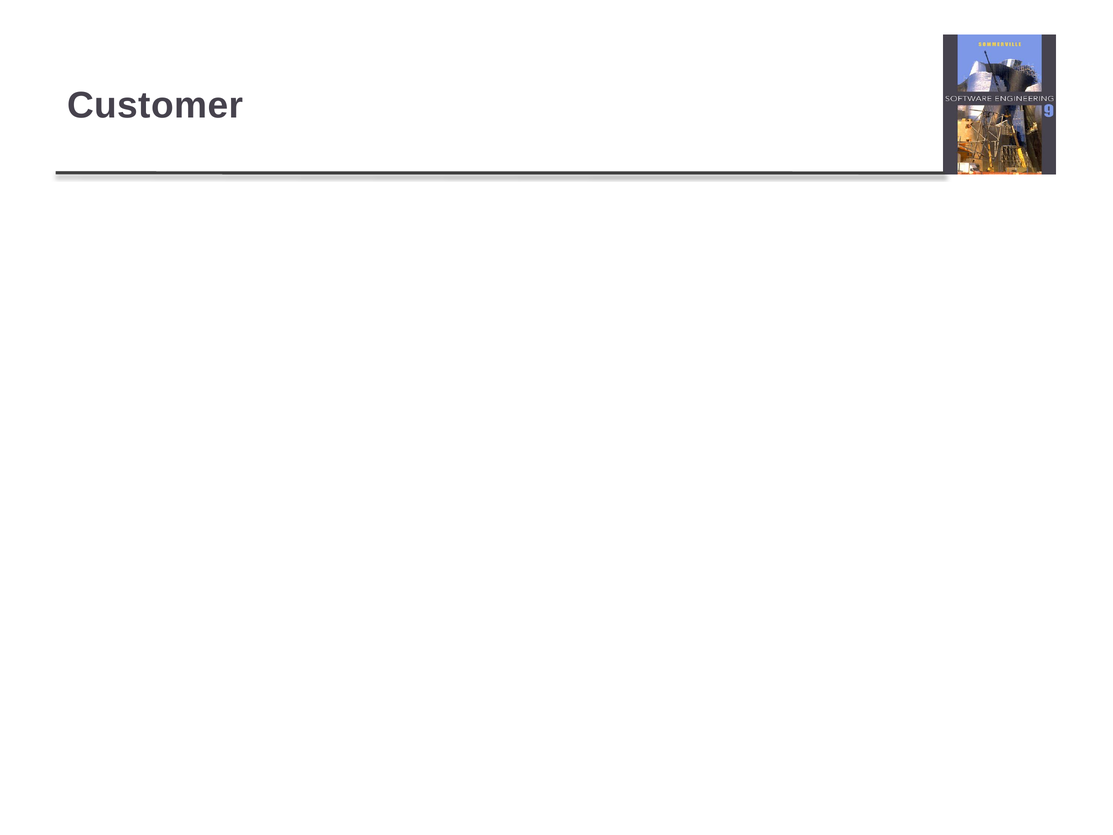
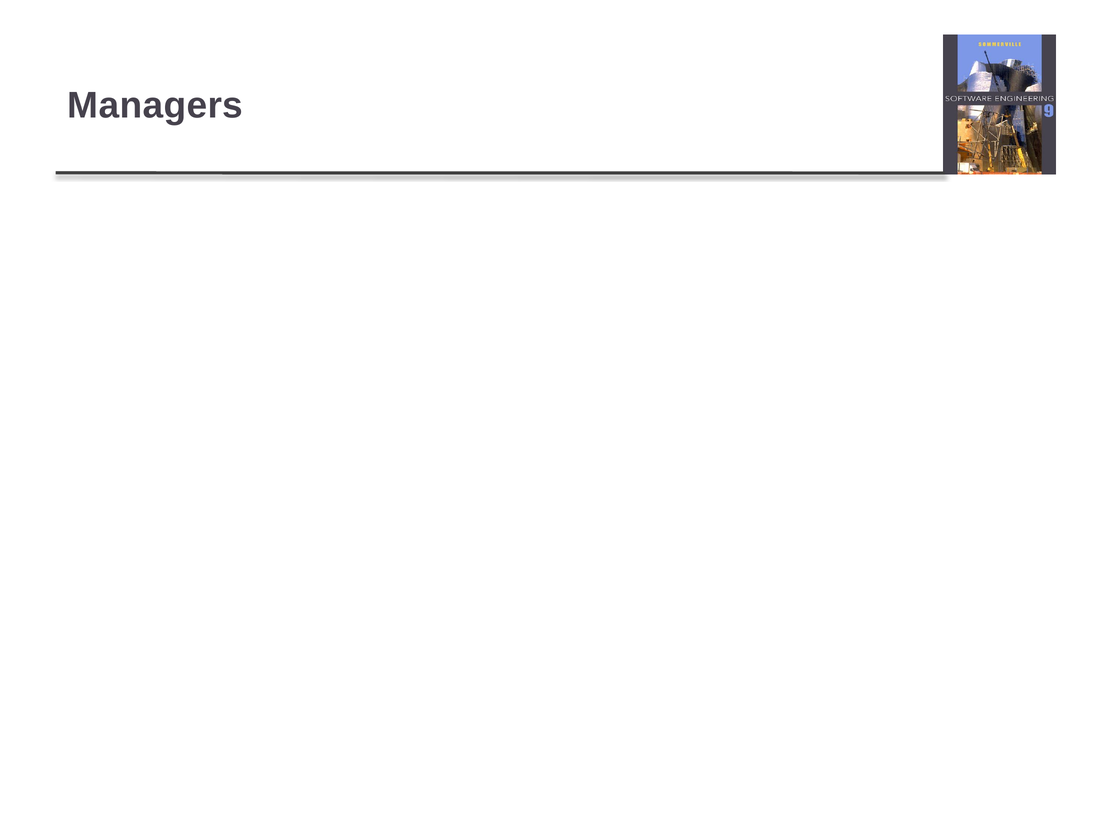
Customer: Customer -> Managers (155, 106)
